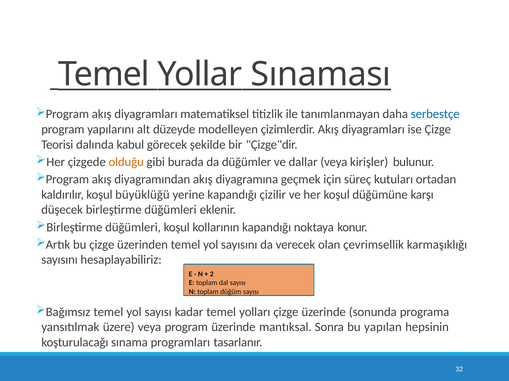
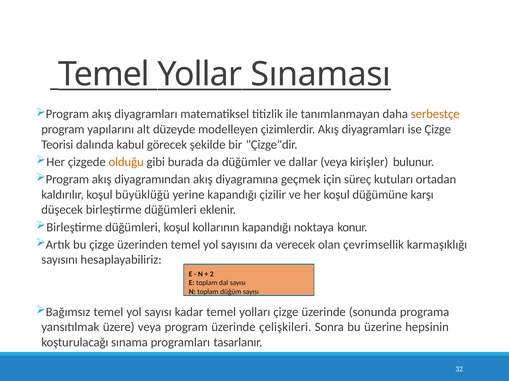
serbestçe colour: blue -> orange (435, 114)
mantıksal: mantıksal -> çelişkileri (285, 328)
yapılan: yapılan -> üzerine (383, 328)
